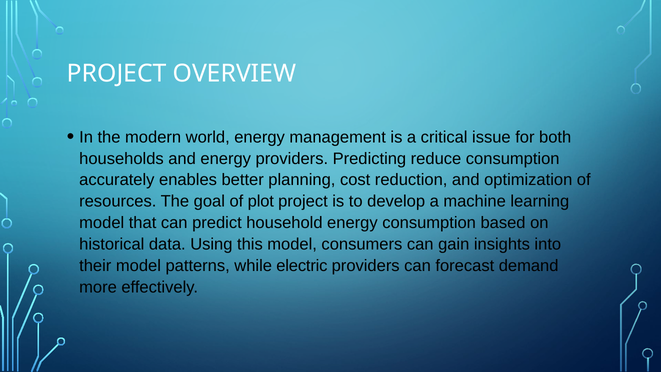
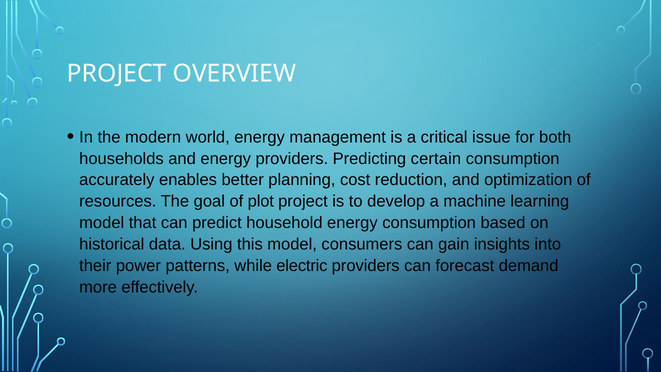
reduce: reduce -> certain (436, 159)
their model: model -> power (138, 266)
